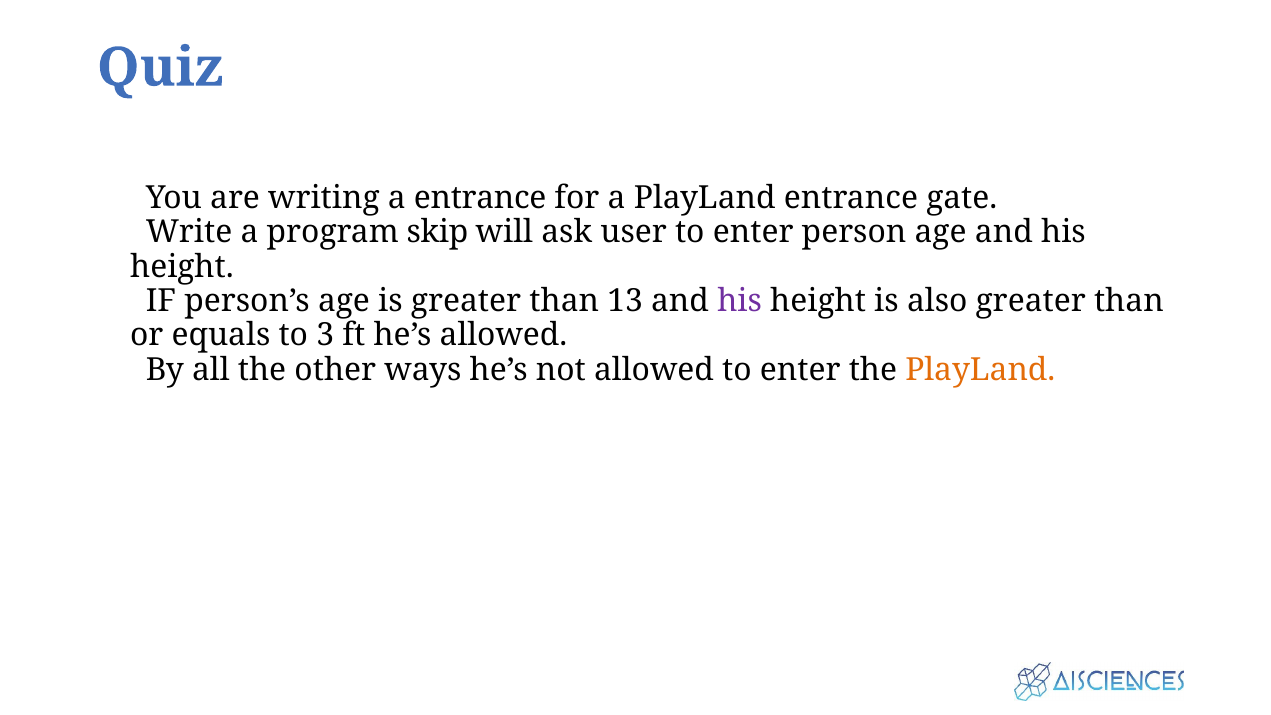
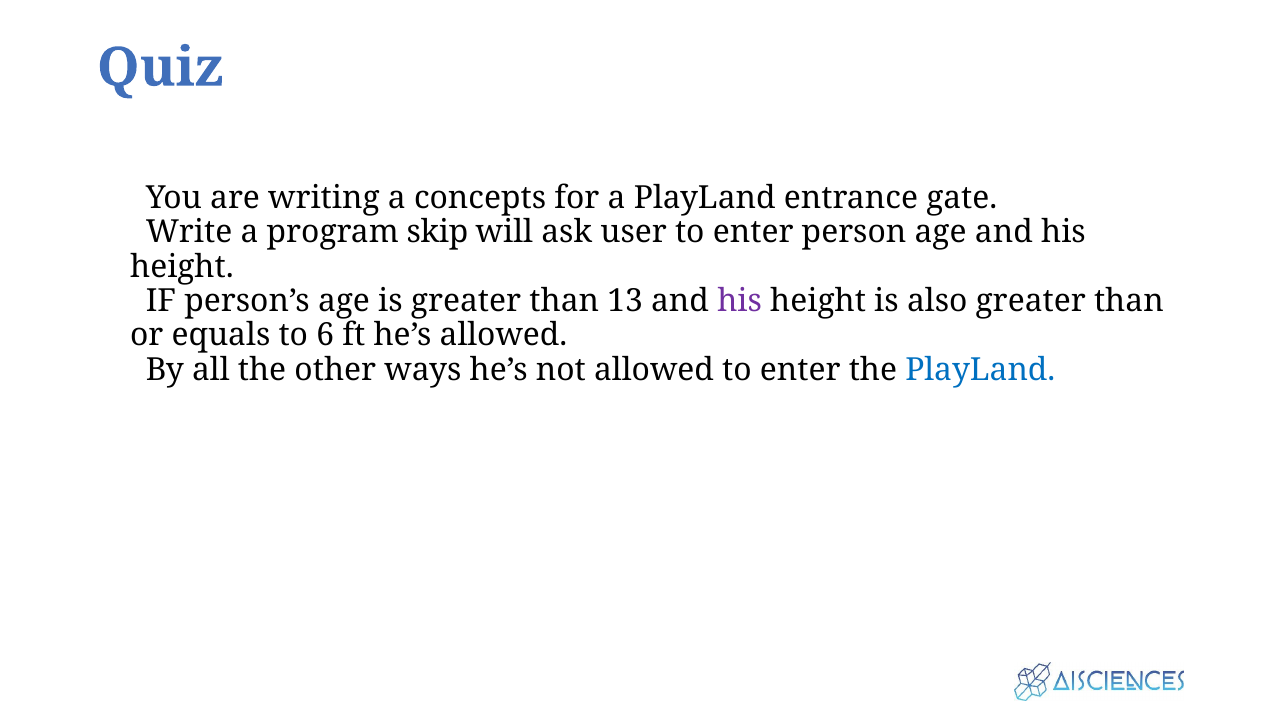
a entrance: entrance -> concepts (480, 198)
3: 3 -> 6 (325, 335)
PlayLand colour: orange -> blue (980, 369)
